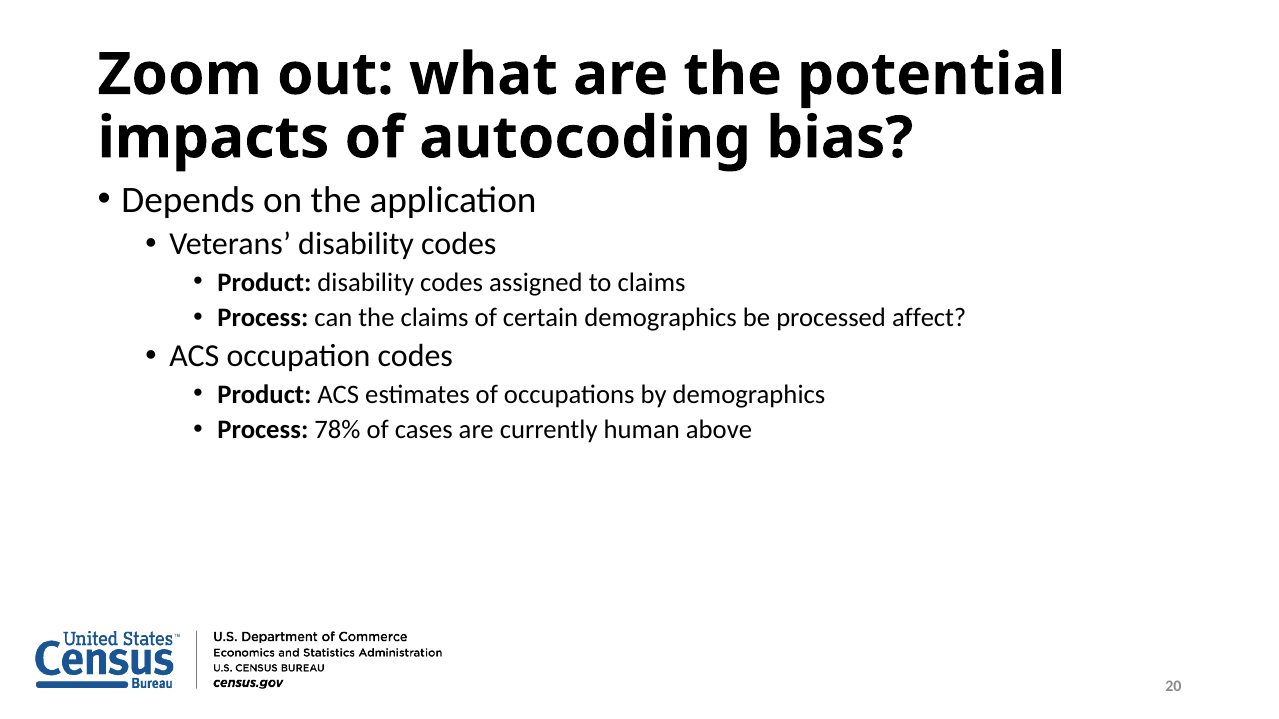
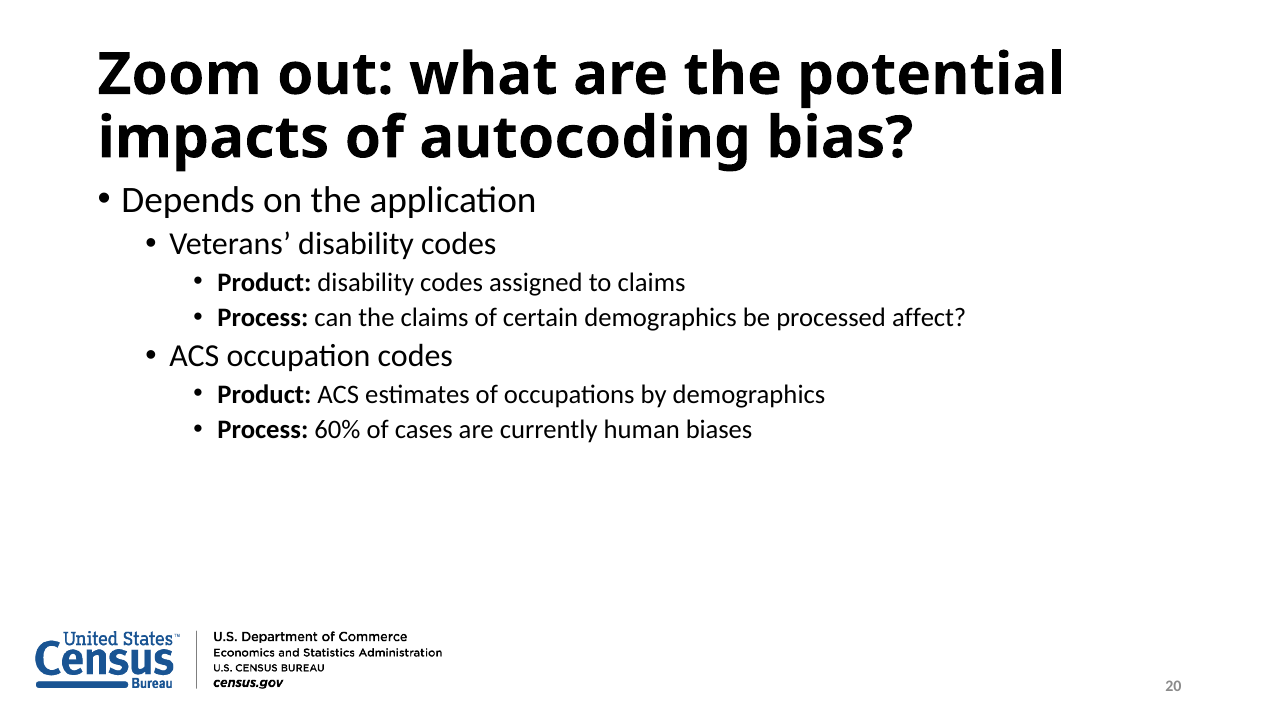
78%: 78% -> 60% (337, 430)
above: above -> biases (719, 430)
